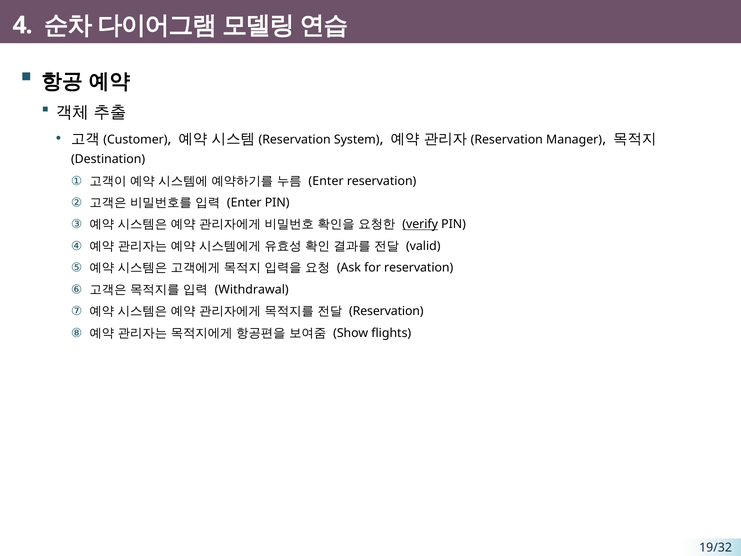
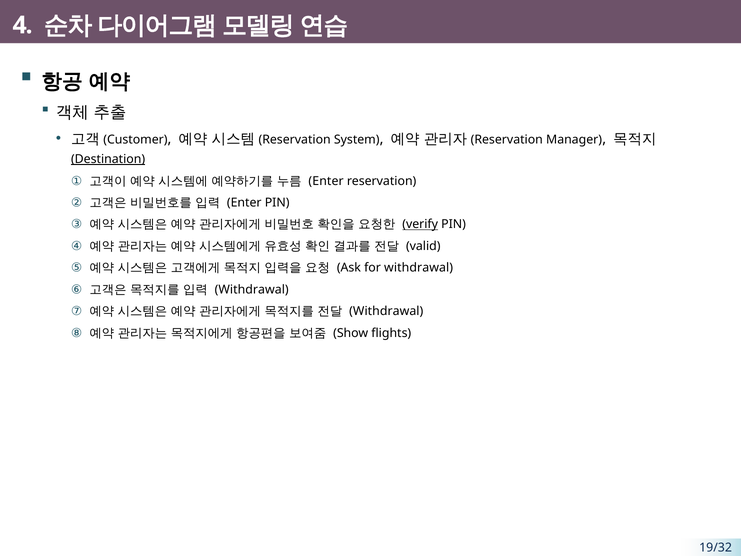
Destination underline: none -> present (108, 159)
for reservation: reservation -> withdrawal (419, 268)
Reservation: Reservation -> Withdrawal (386, 311)
